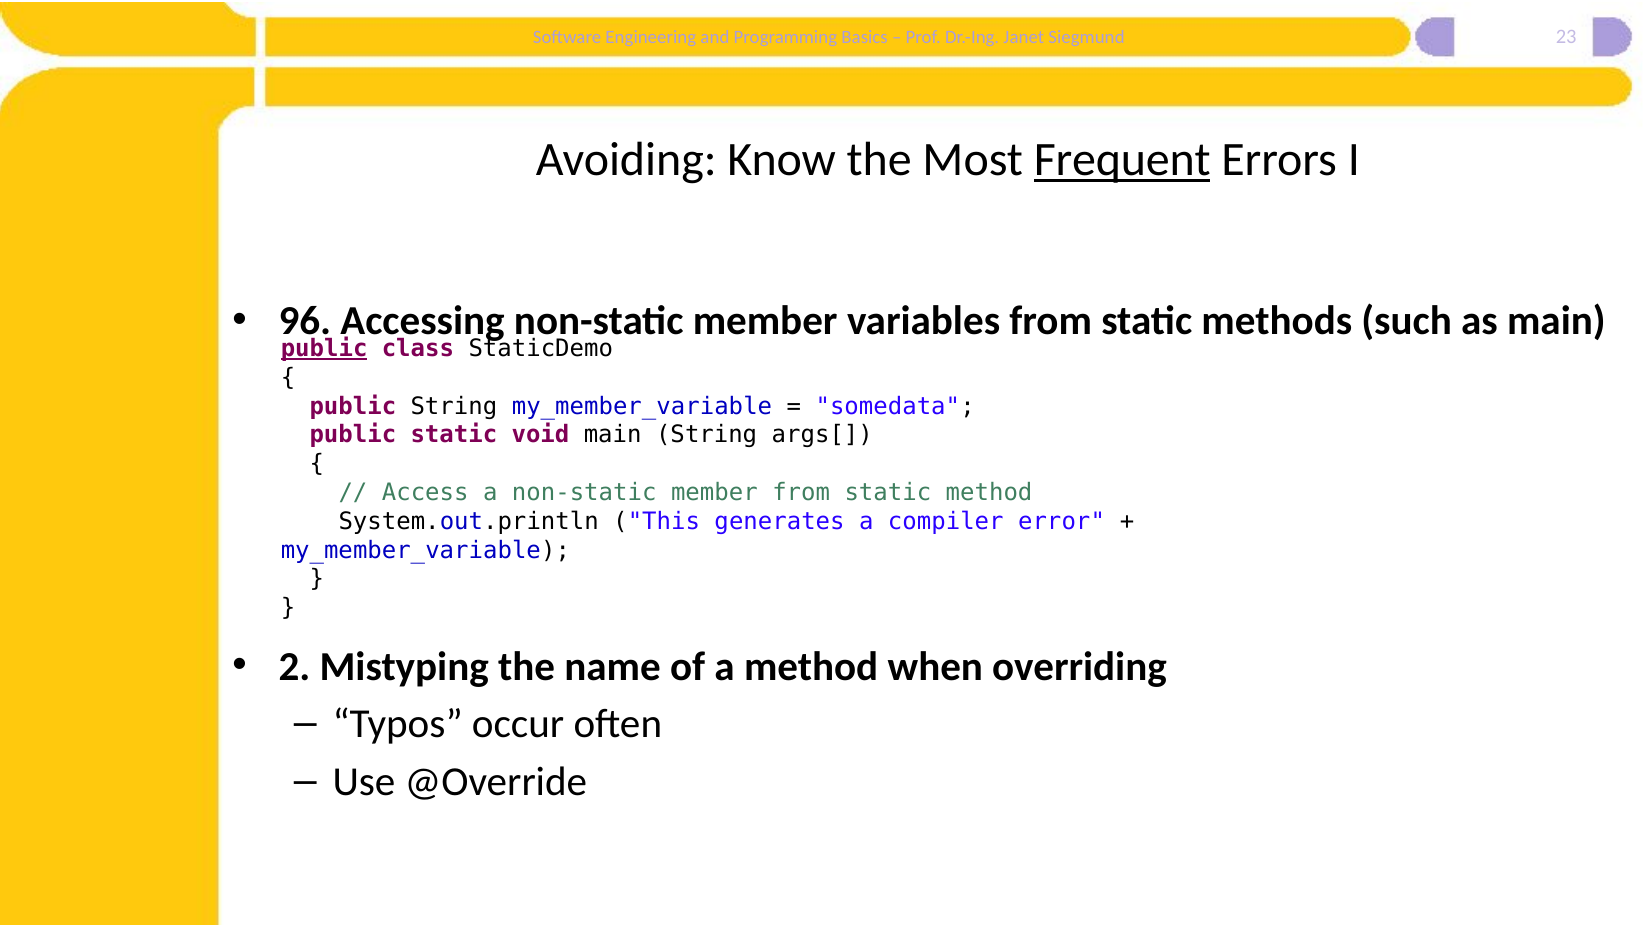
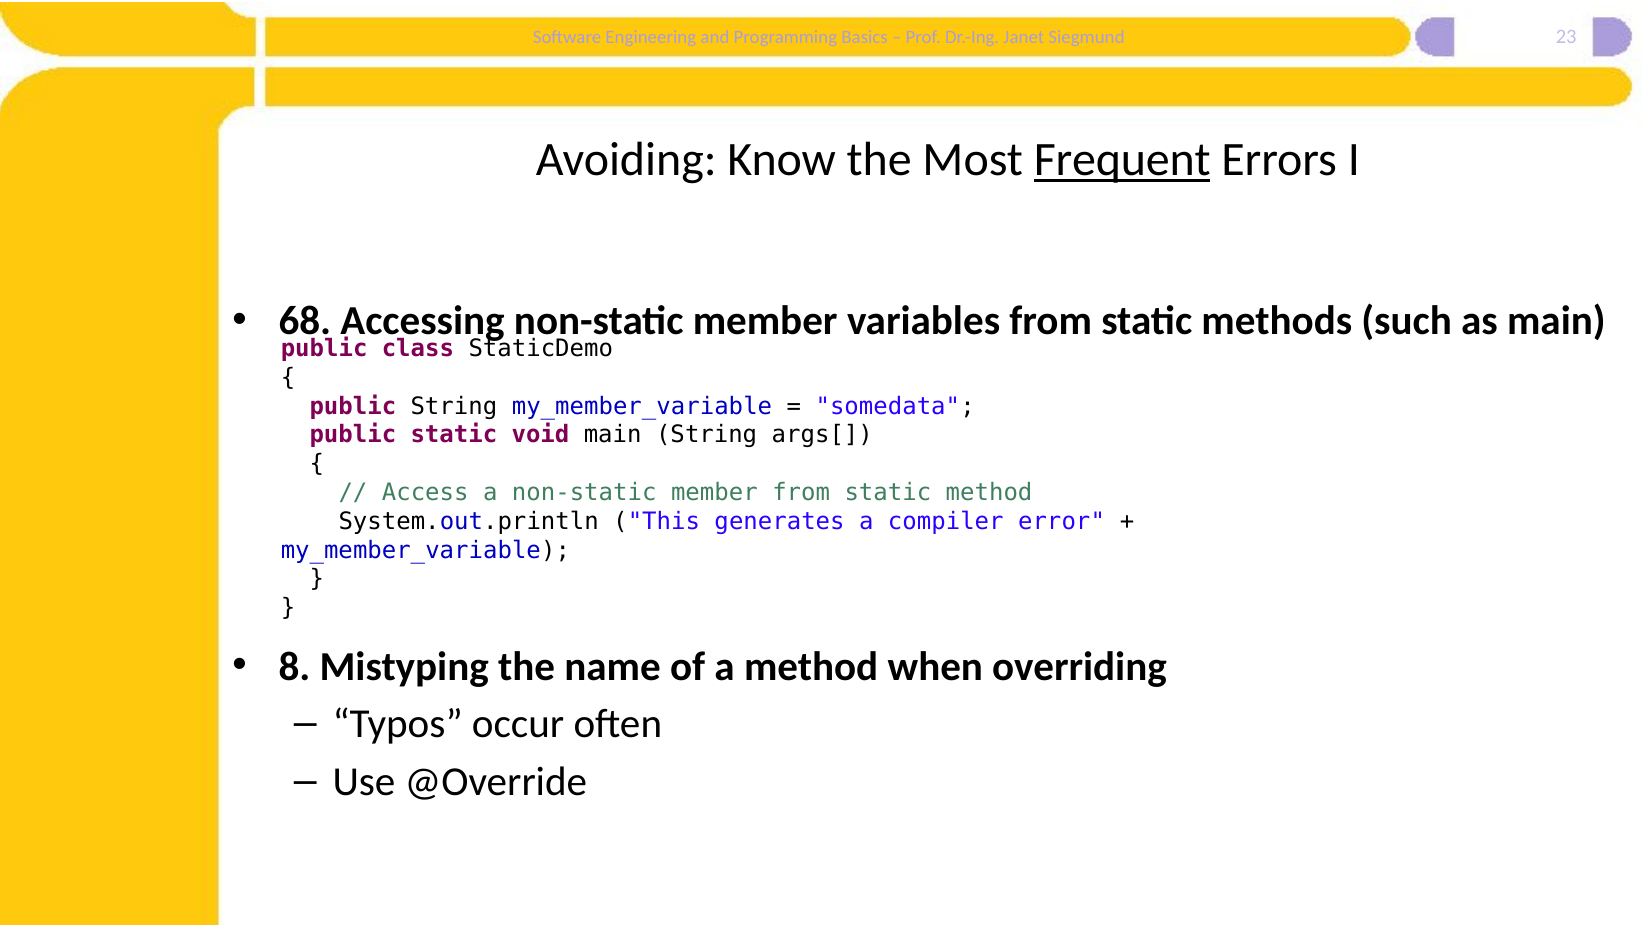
96: 96 -> 68 (305, 321)
public underline: present -> none (324, 349)
2: 2 -> 8 (294, 666)
